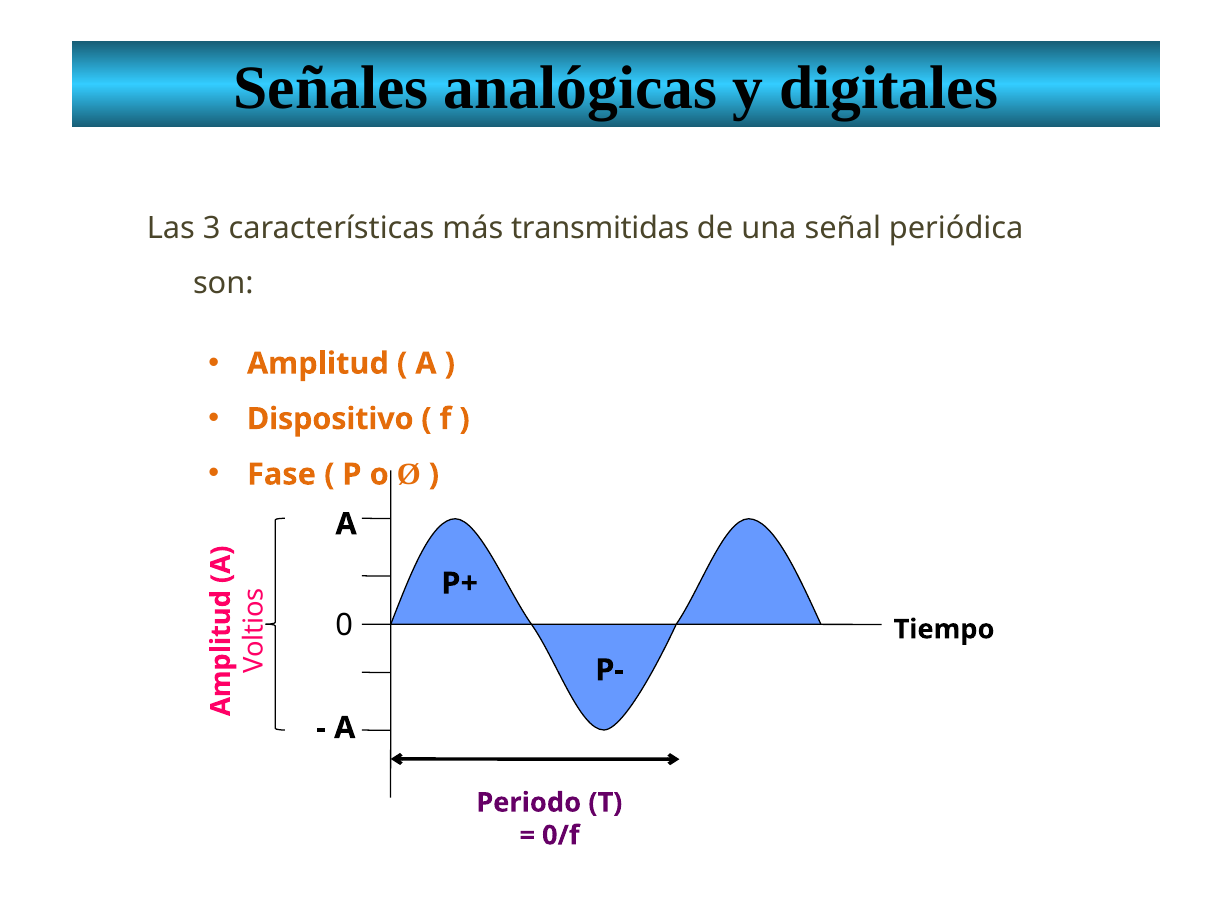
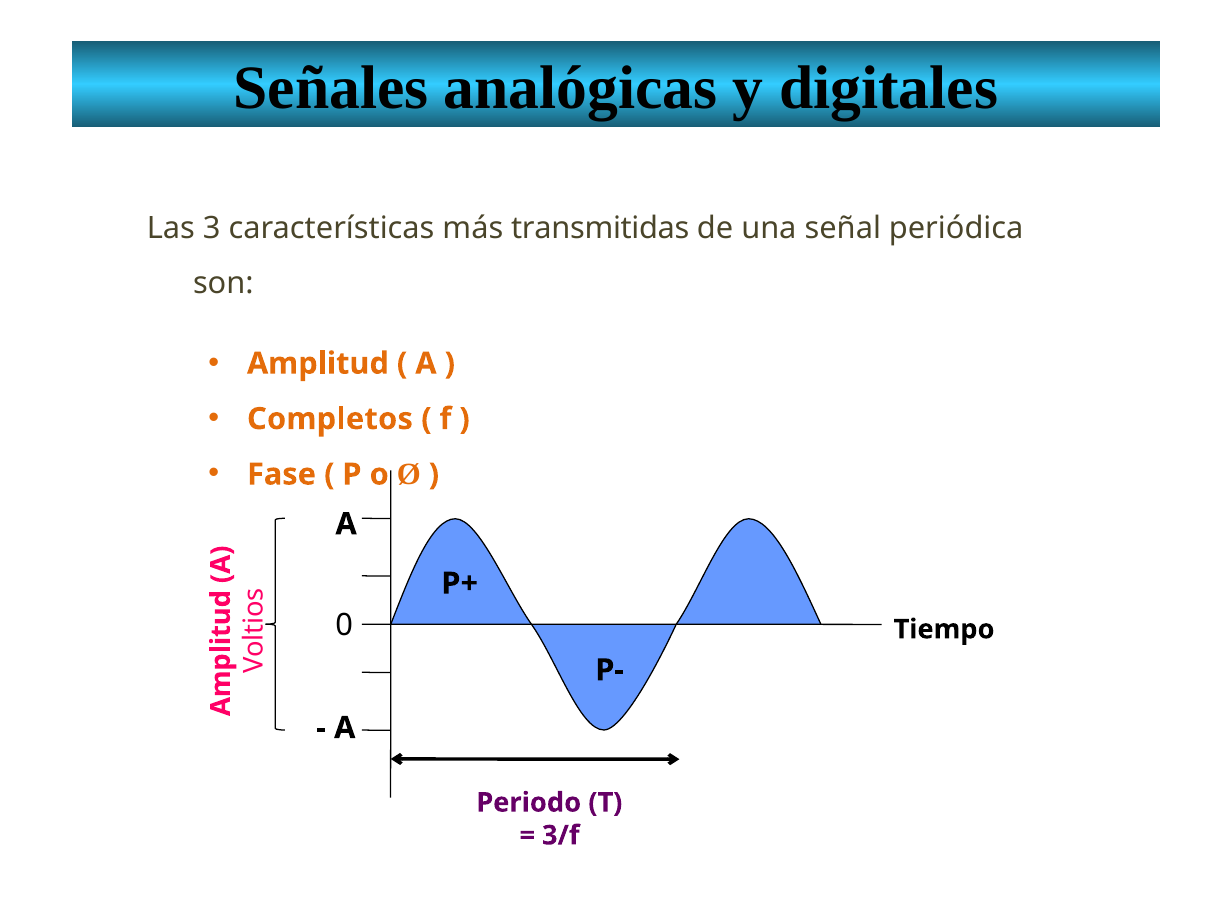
Dispositivo: Dispositivo -> Completos (330, 419)
0/f: 0/f -> 3/f (561, 835)
